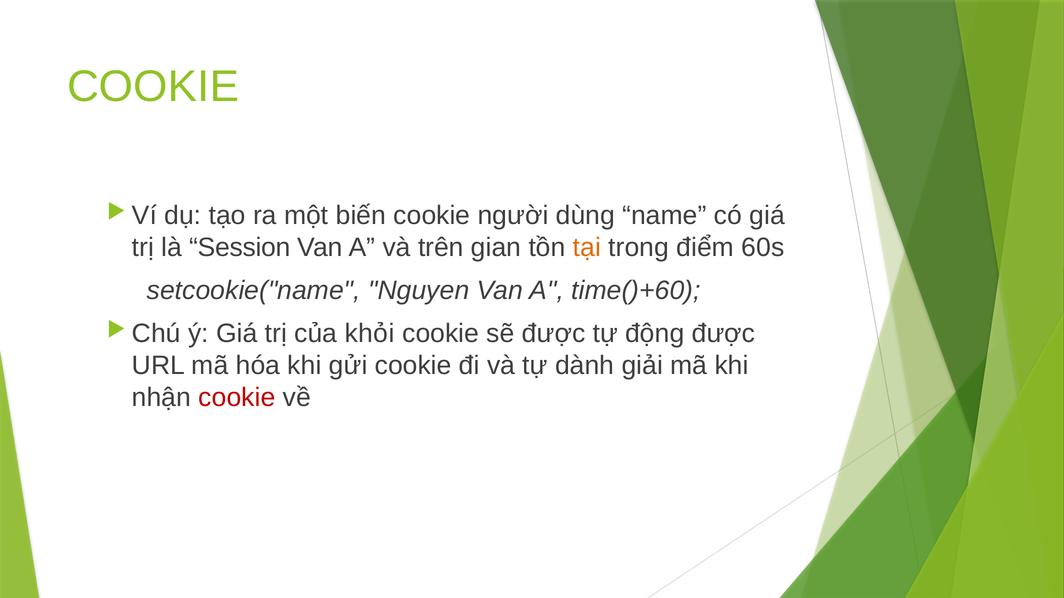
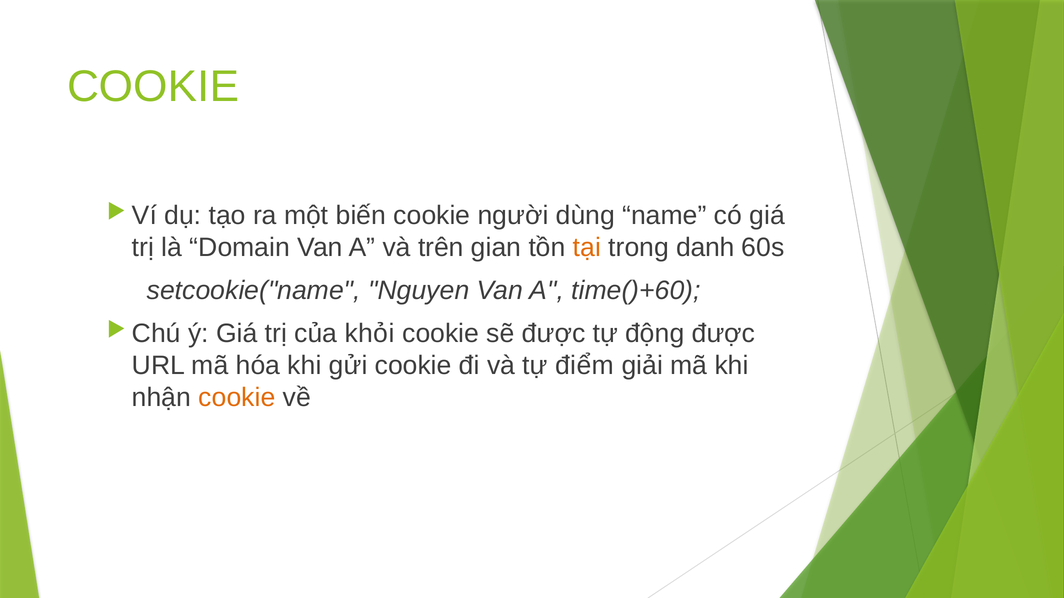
Session: Session -> Domain (240, 248)
điểm: điểm -> danh (705, 248)
dành: dành -> điểm (585, 366)
cookie colour: red -> orange (237, 398)
